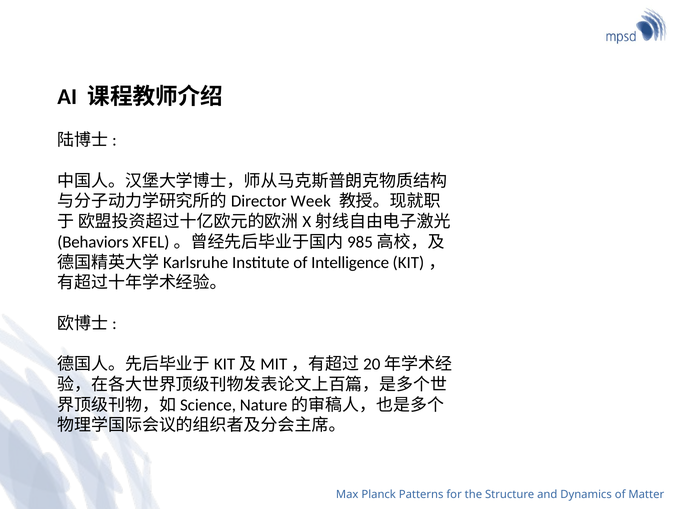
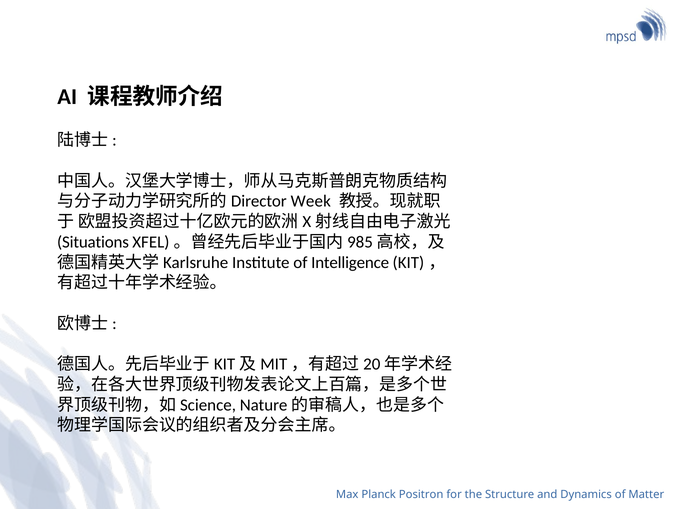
Behaviors: Behaviors -> Situations (93, 242)
Patterns: Patterns -> Positron (421, 494)
